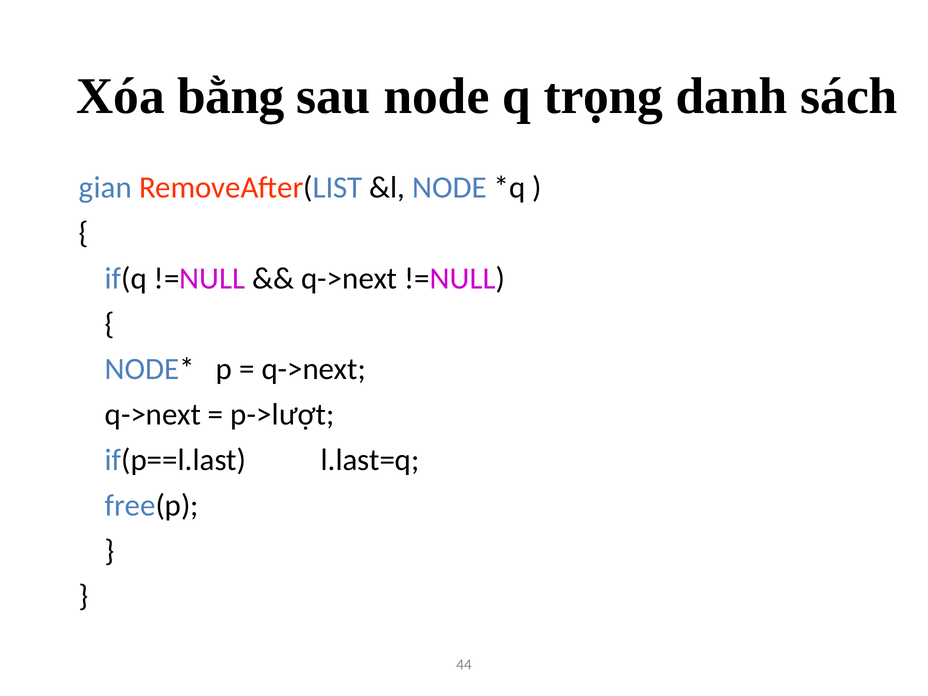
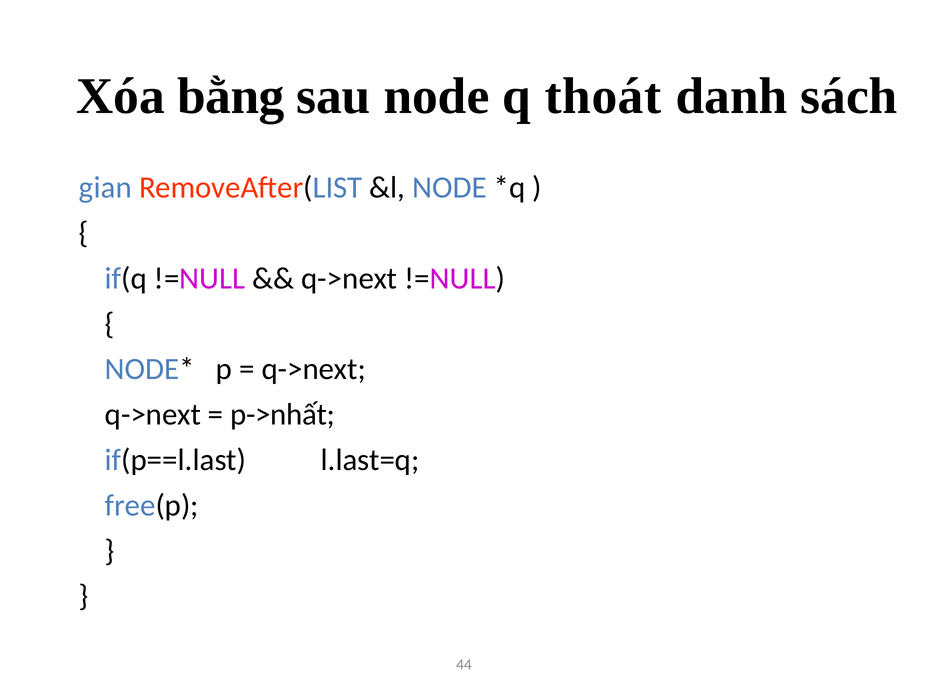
trọng: trọng -> thoát (603, 96)
p->lượt: p->lượt -> p->nhất (283, 415)
